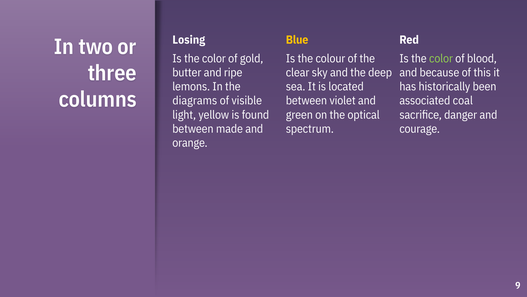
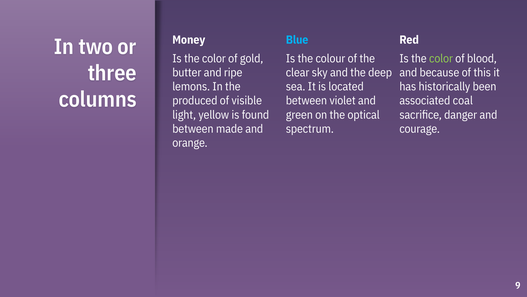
Losing: Losing -> Money (189, 40)
Blue colour: yellow -> light blue (297, 40)
diagrams: diagrams -> produced (195, 101)
